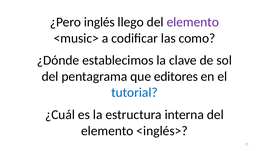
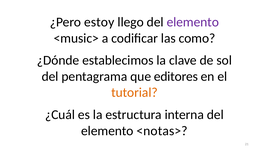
inglés: inglés -> estoy (99, 22)
tutorial colour: blue -> orange (134, 93)
<inglés>: <inglés> -> <notas> (162, 131)
